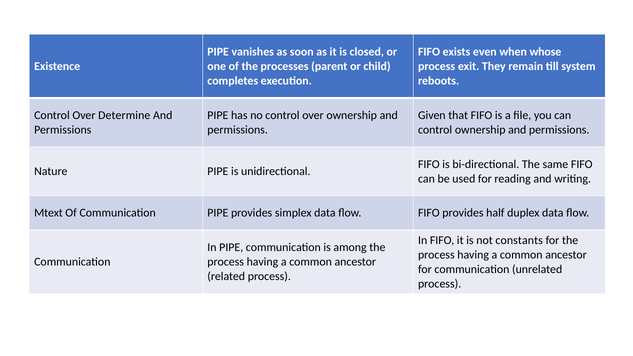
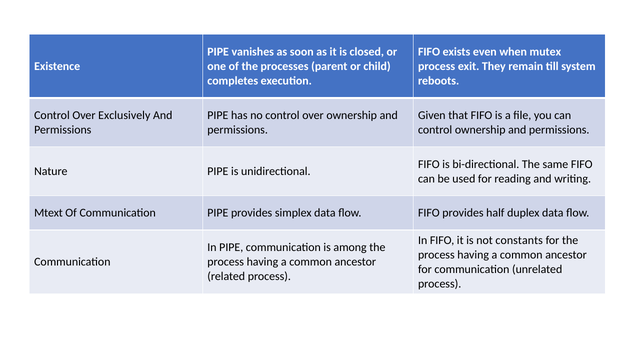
whose: whose -> mutex (545, 52)
Determine: Determine -> Exclusively (124, 115)
